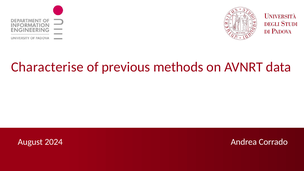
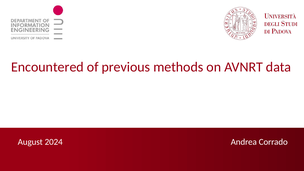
Characterise: Characterise -> Encountered (47, 67)
